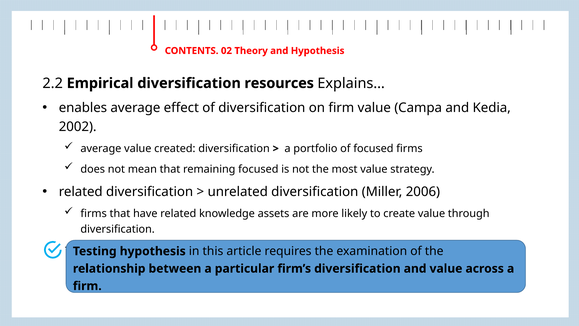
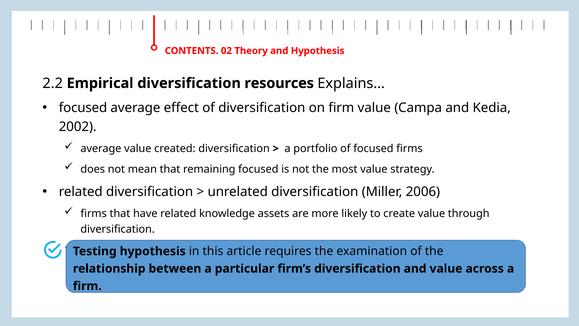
enables: enables -> focused (83, 108)
